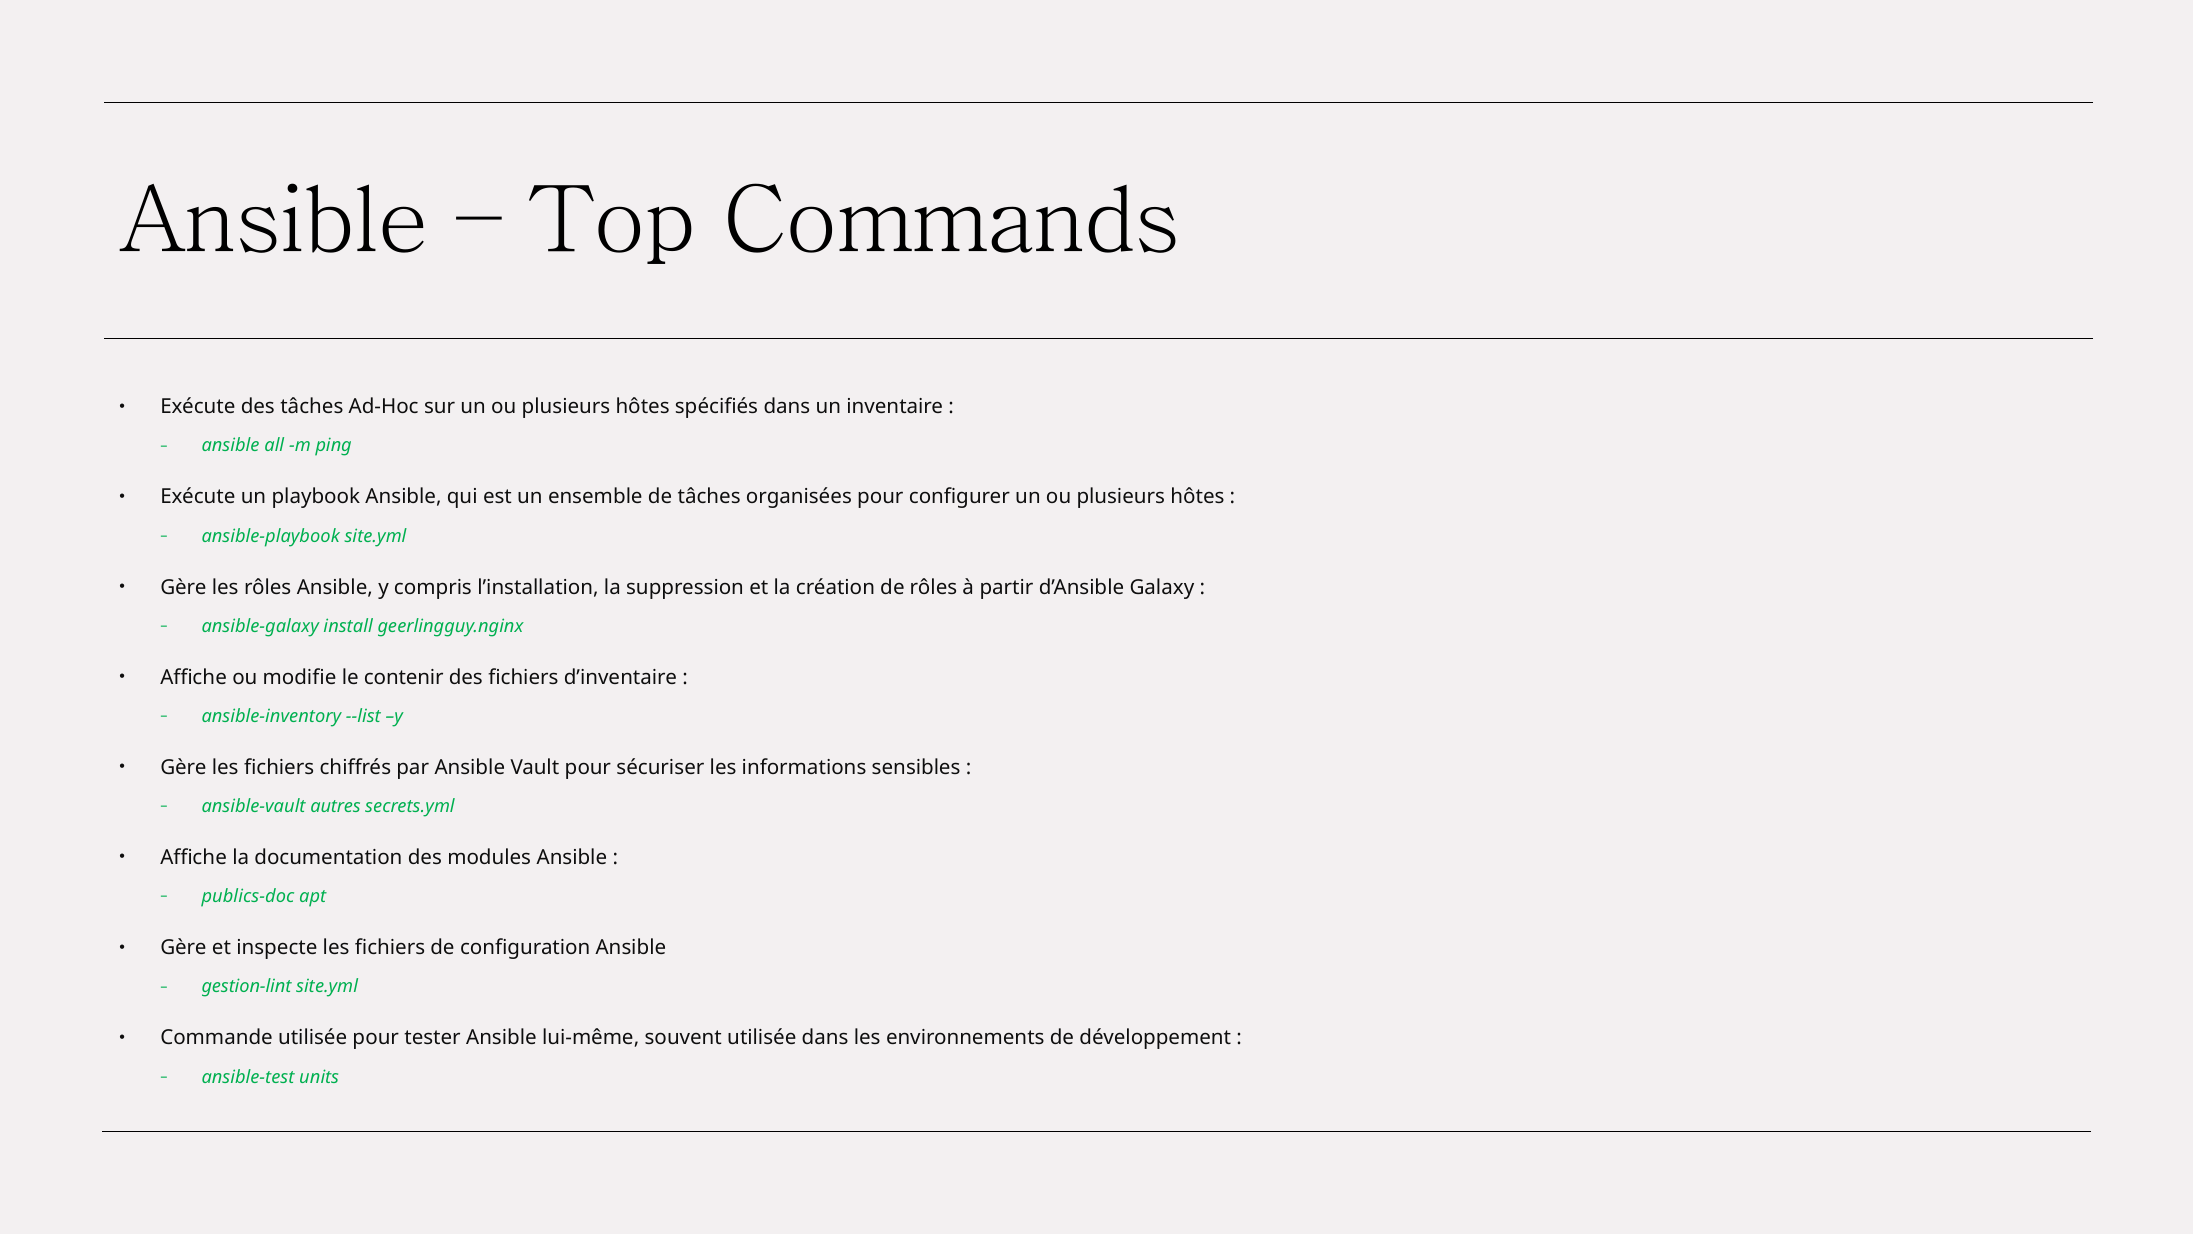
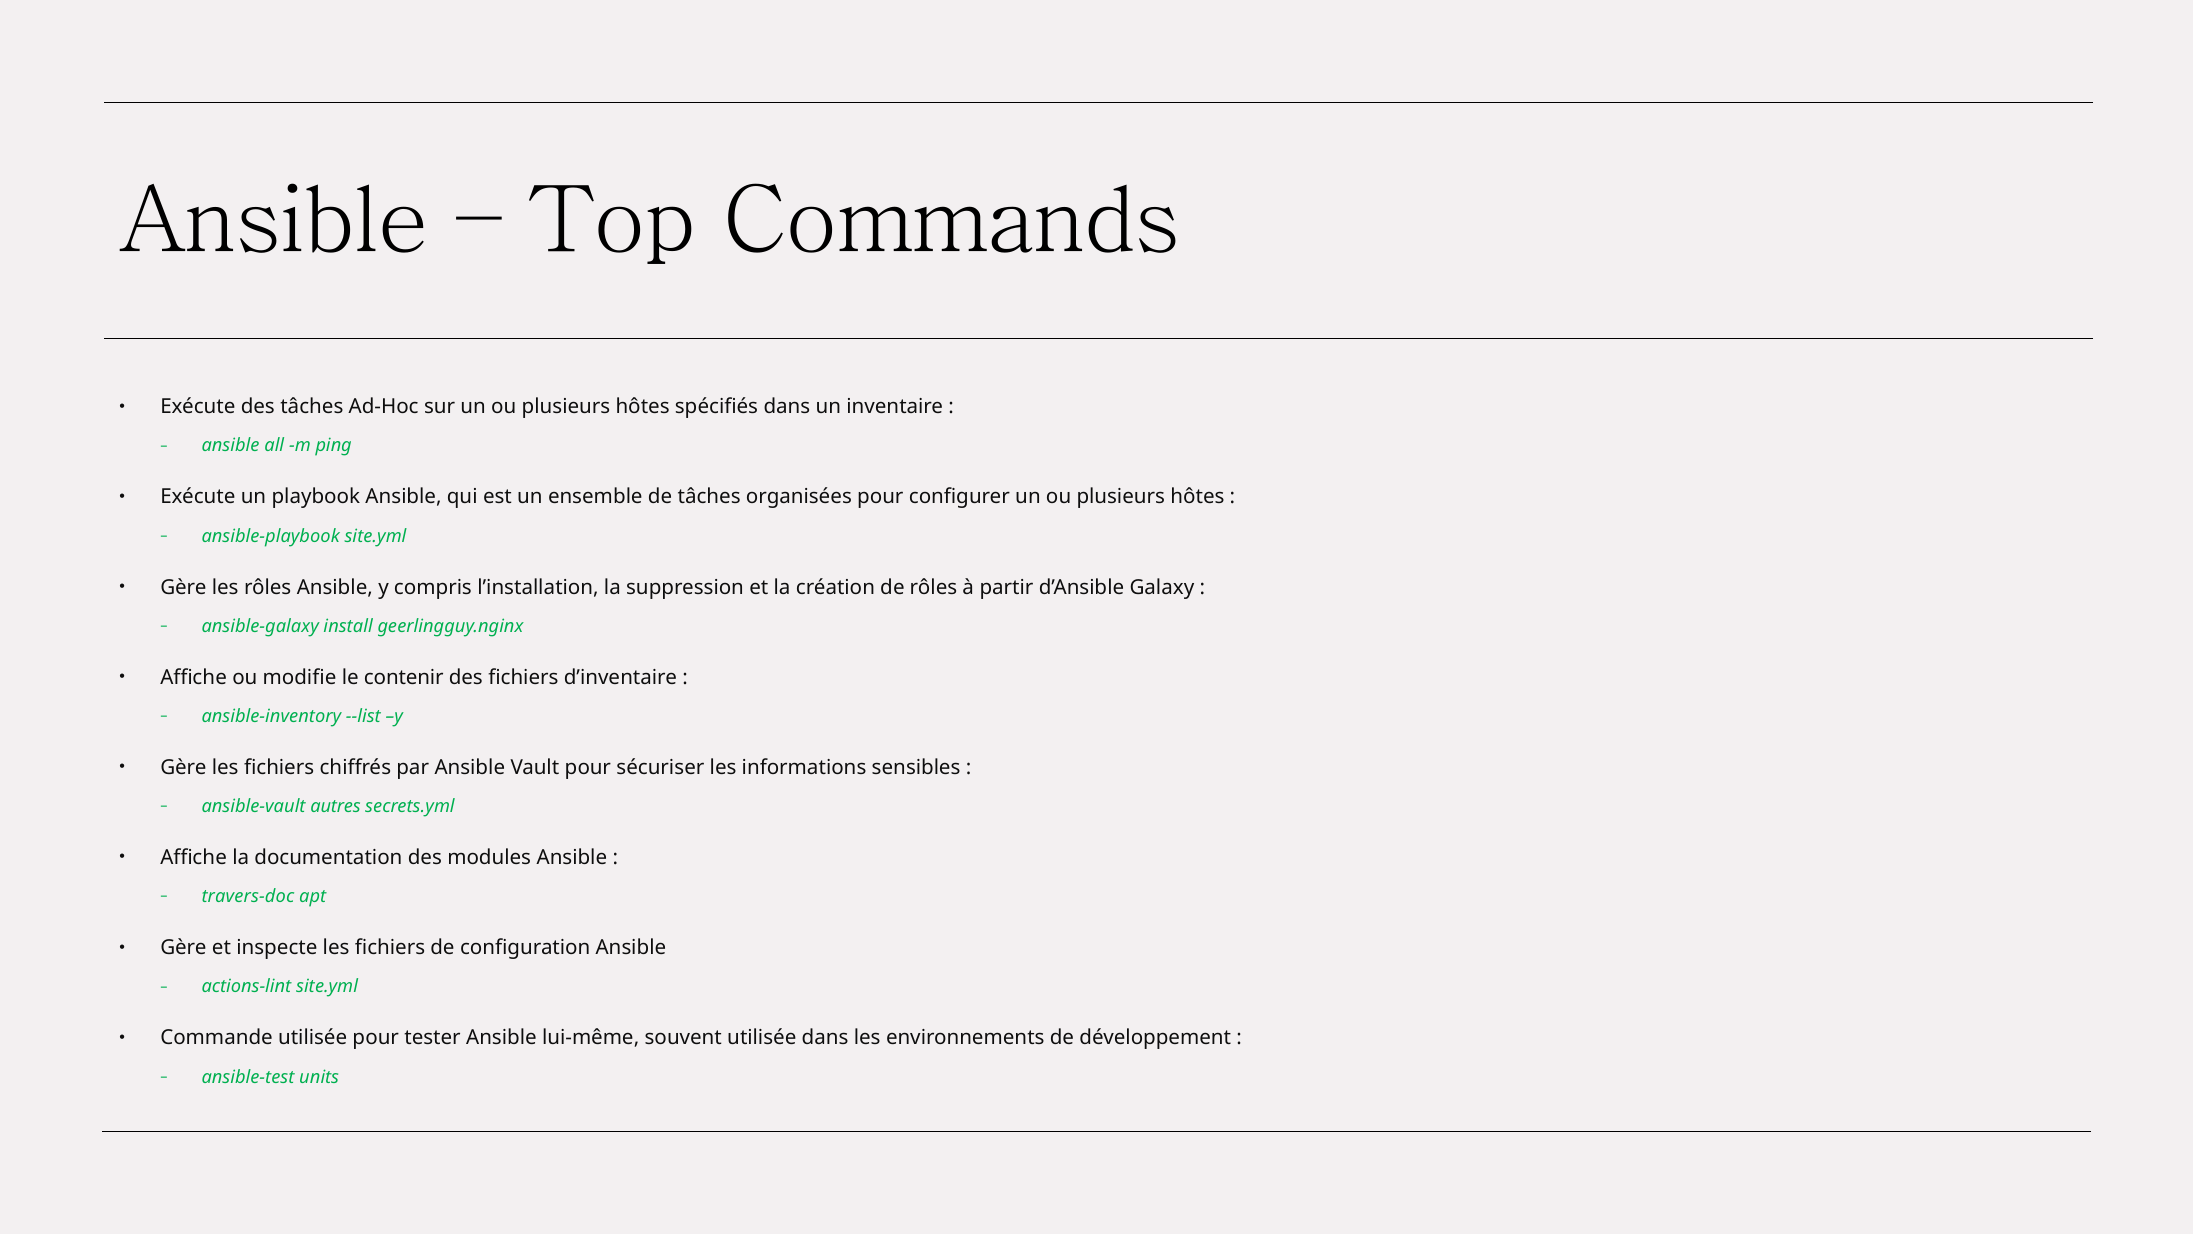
publics-doc: publics-doc -> travers-doc (248, 896)
gestion-lint: gestion-lint -> actions-lint (246, 987)
